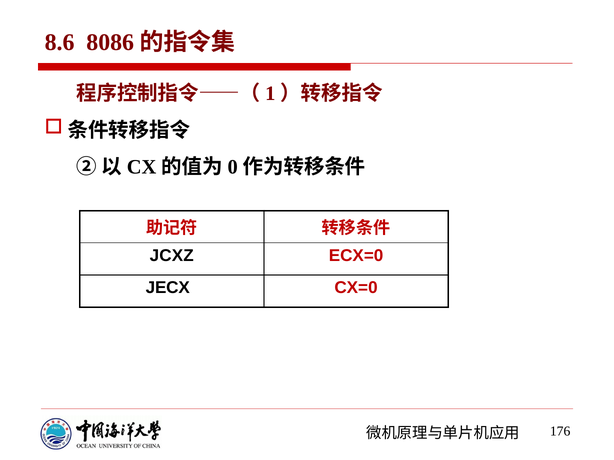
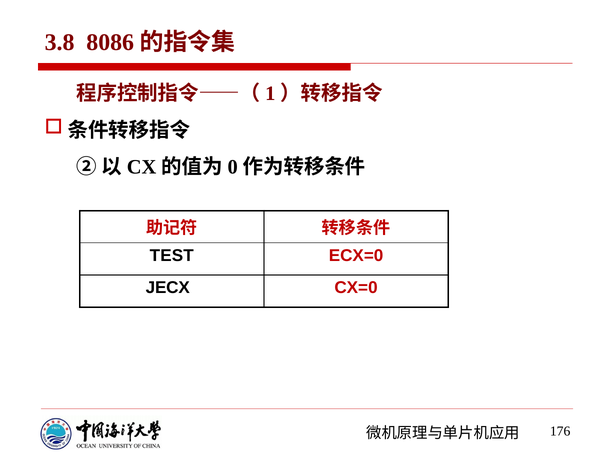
8.6: 8.6 -> 3.8 (60, 43)
JCXZ: JCXZ -> TEST (172, 256)
